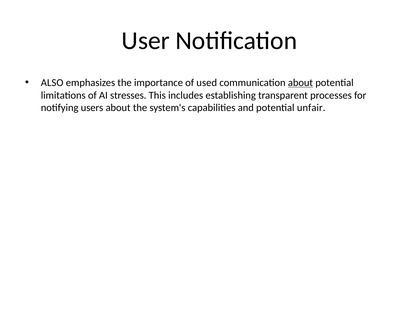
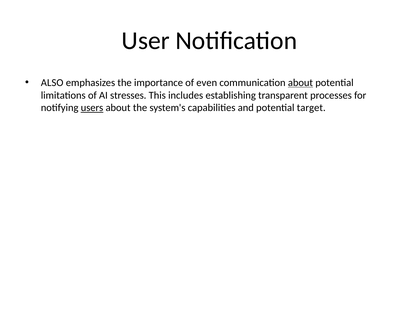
used: used -> even (207, 82)
users underline: none -> present (92, 108)
unfair: unfair -> target (311, 108)
